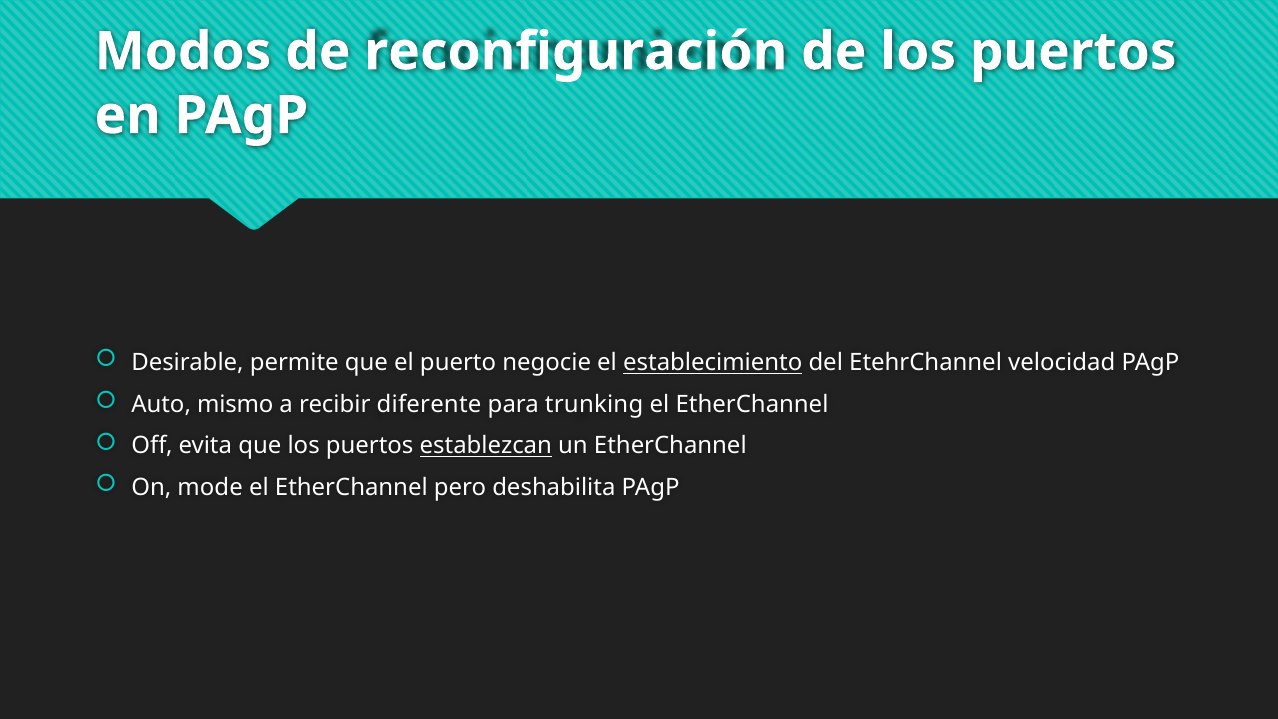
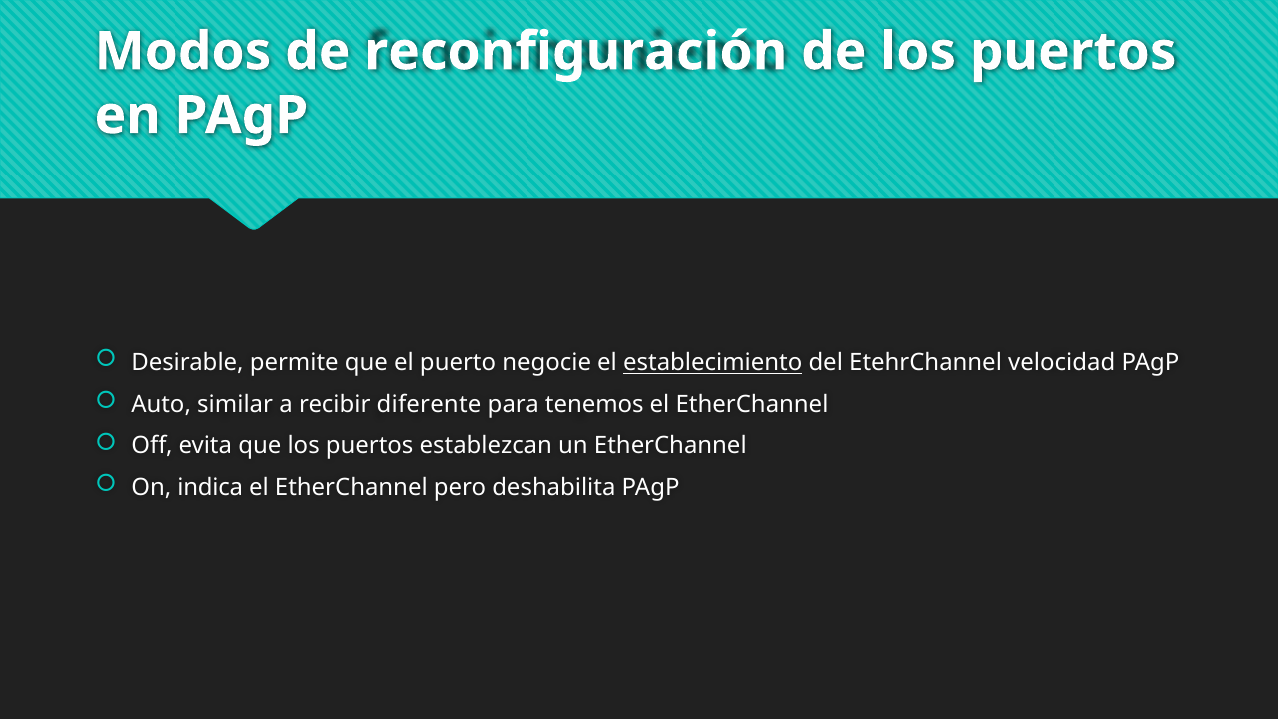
mismo: mismo -> similar (235, 404)
trunking: trunking -> tenemos (594, 404)
establezcan underline: present -> none (486, 446)
mode: mode -> indica (210, 487)
